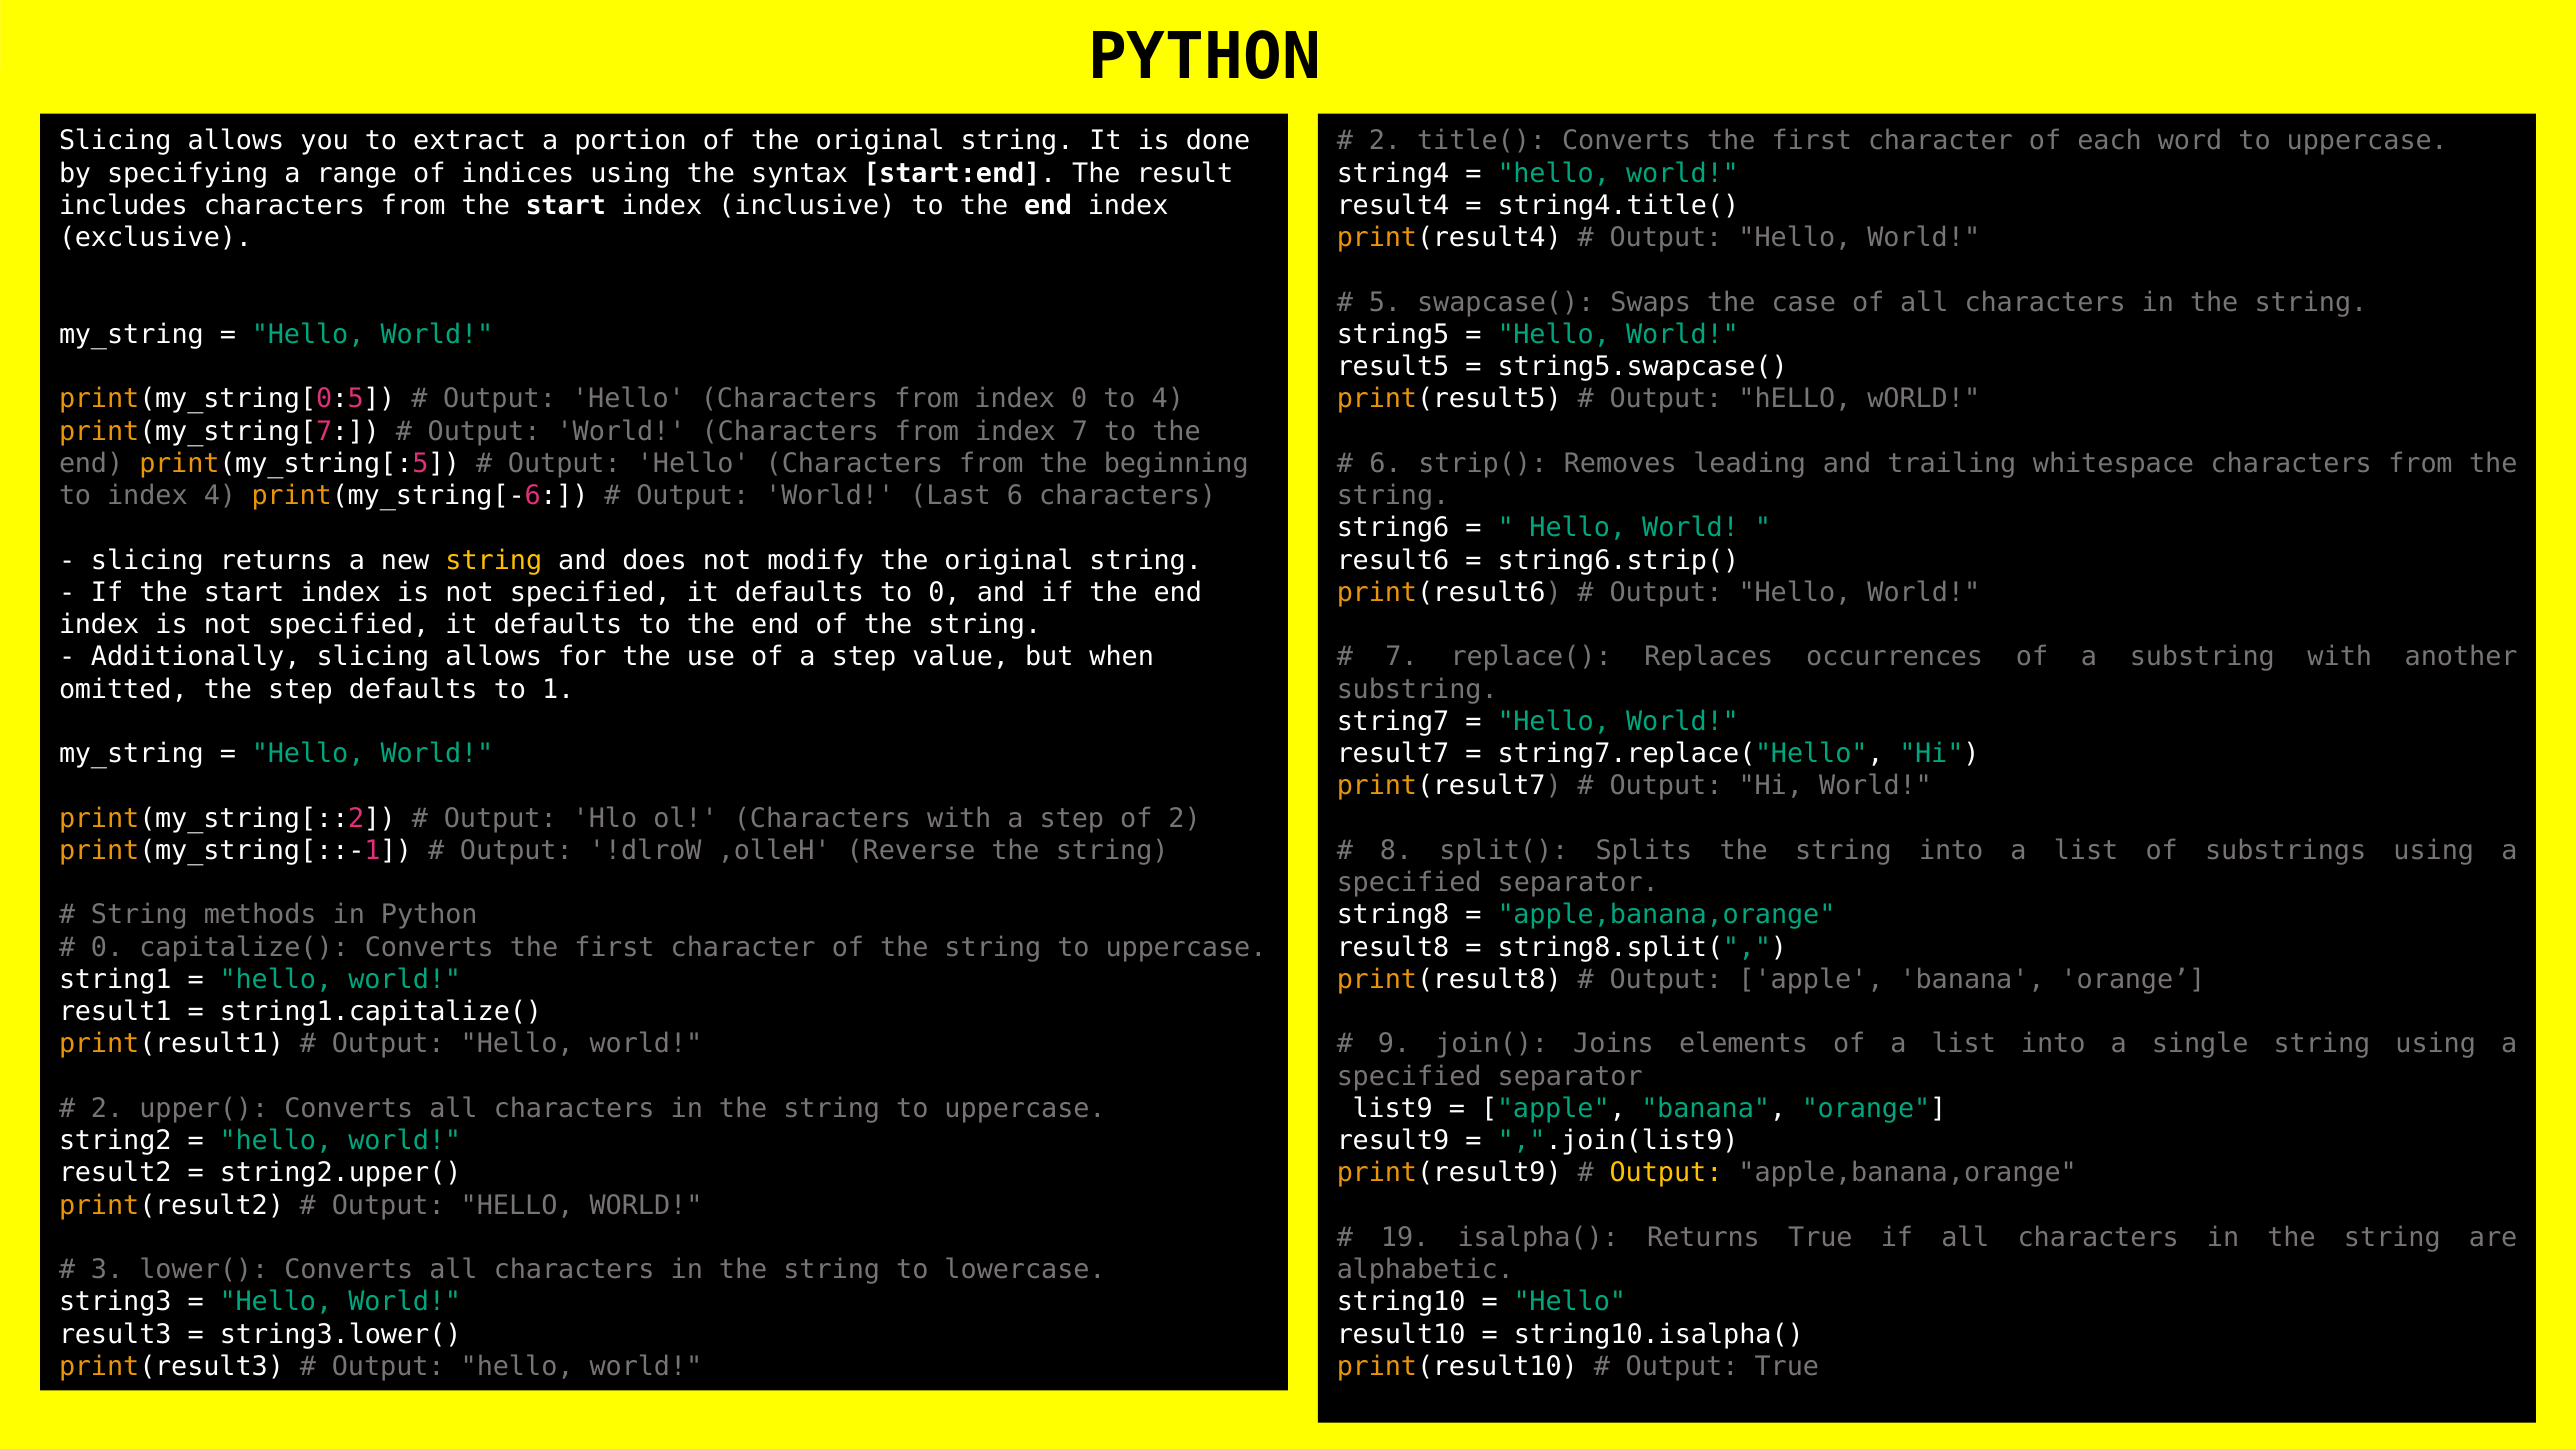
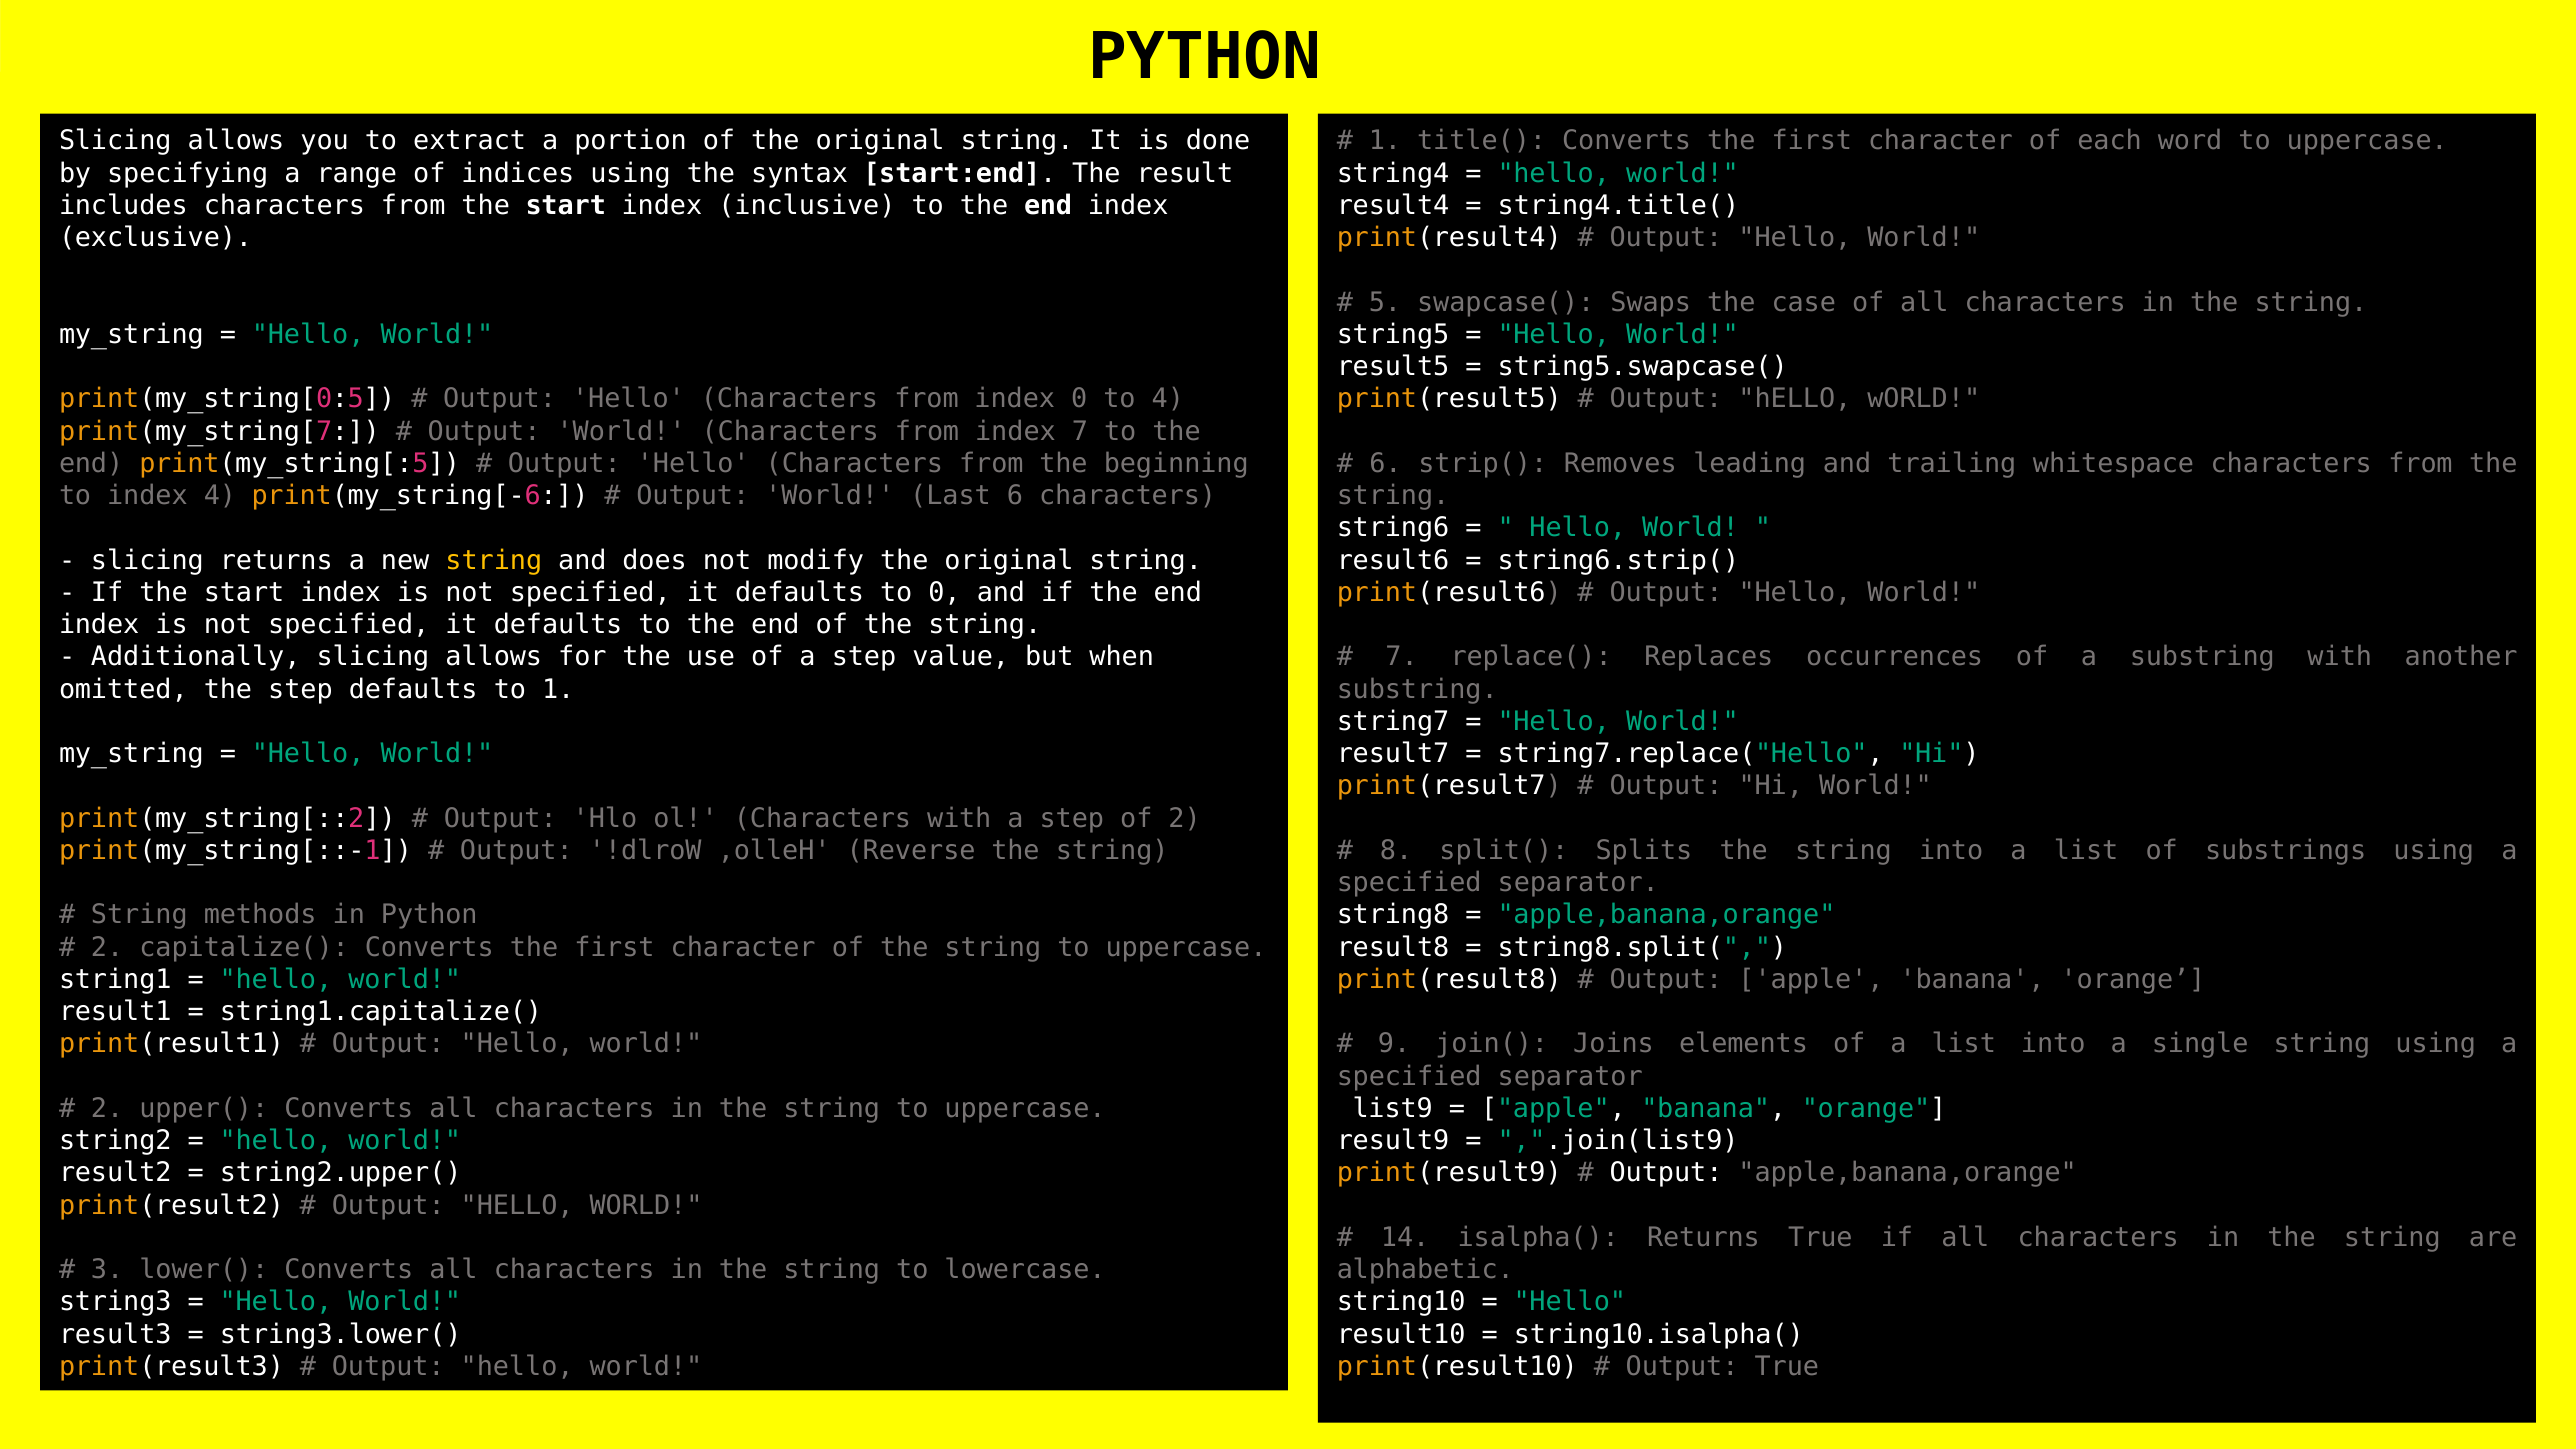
2: 2 -> 1 (1385, 141)
0: 0 -> 2 (107, 947)
Output colour: yellow -> white (1666, 1173)
19: 19 -> 14 (1405, 1238)
